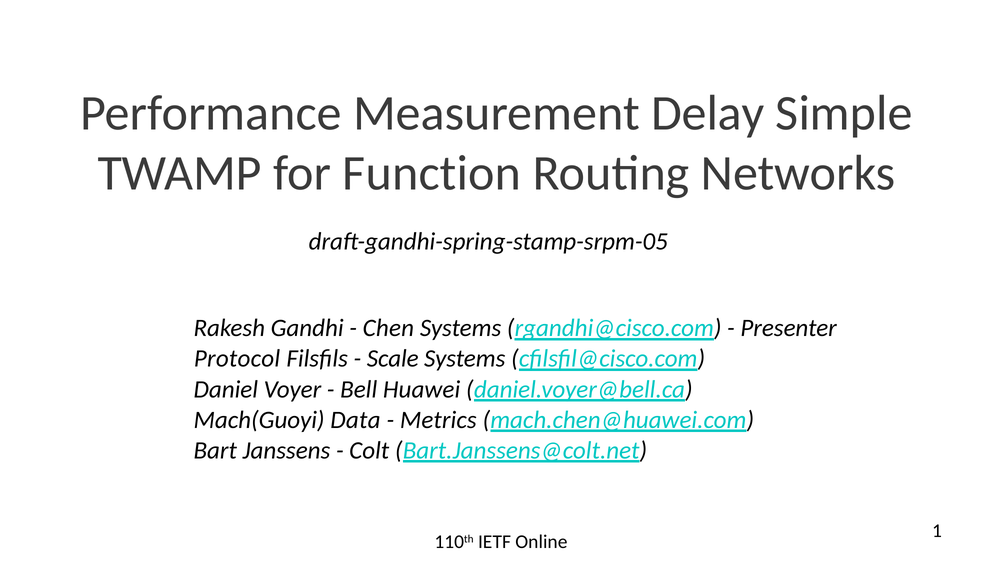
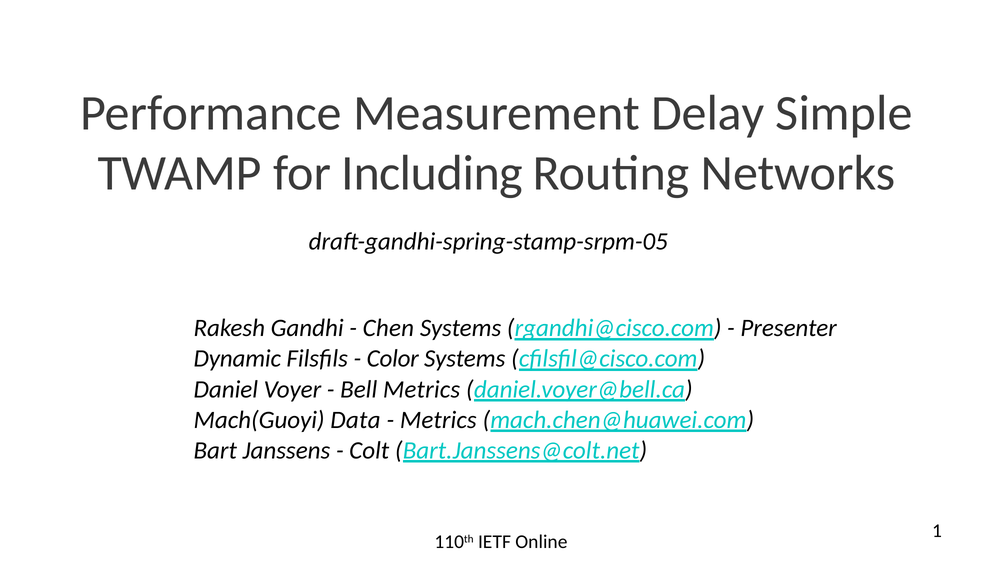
Function: Function -> Including (432, 173)
Protocol: Protocol -> Dynamic (237, 359)
Scale: Scale -> Color (393, 359)
Bell Huawei: Huawei -> Metrics (422, 390)
